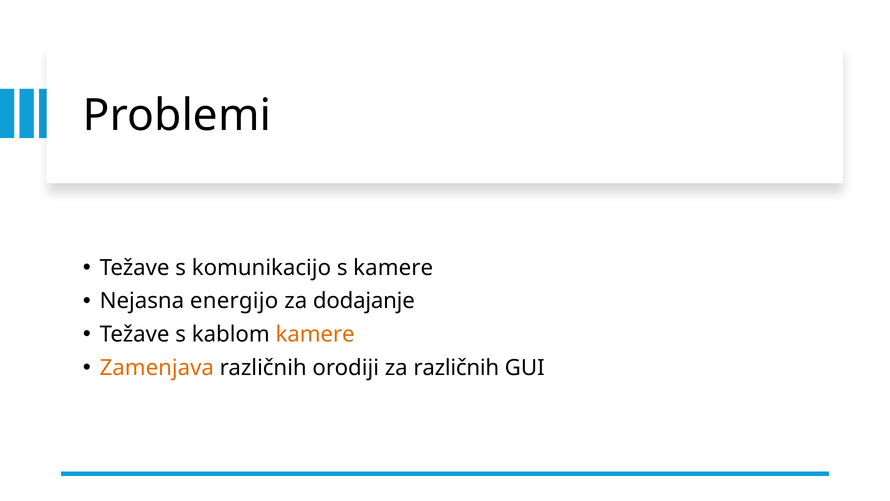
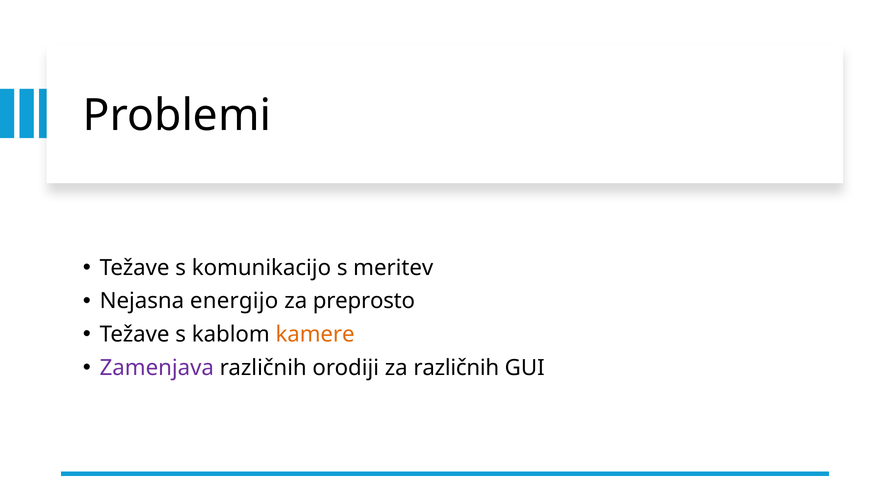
s kamere: kamere -> meritev (393, 268)
dodajanje: dodajanje -> preprosto (364, 301)
Zamenjava colour: orange -> purple (157, 367)
